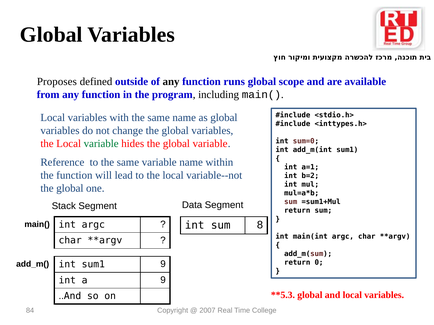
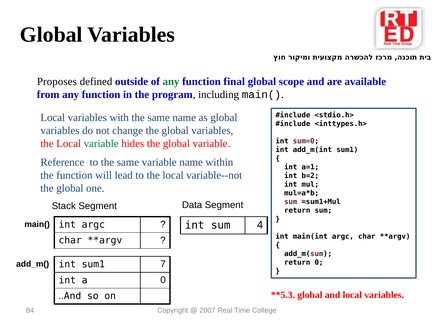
any colour: black -> green (171, 82)
runs: runs -> final (234, 82)
8: 8 -> 4 (260, 225)
sum1 9: 9 -> 7 (163, 264)
a 9: 9 -> 0 (163, 280)
